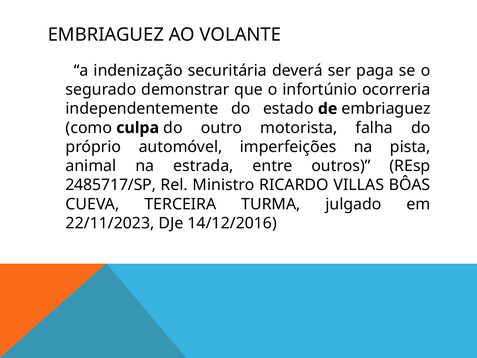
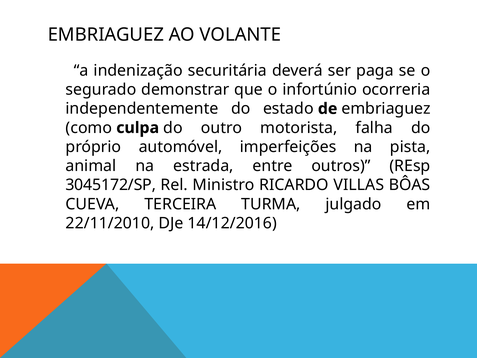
2485717/SP: 2485717/SP -> 3045172/SP (111, 185)
22/11/2023: 22/11/2023 -> 22/11/2010 (110, 223)
